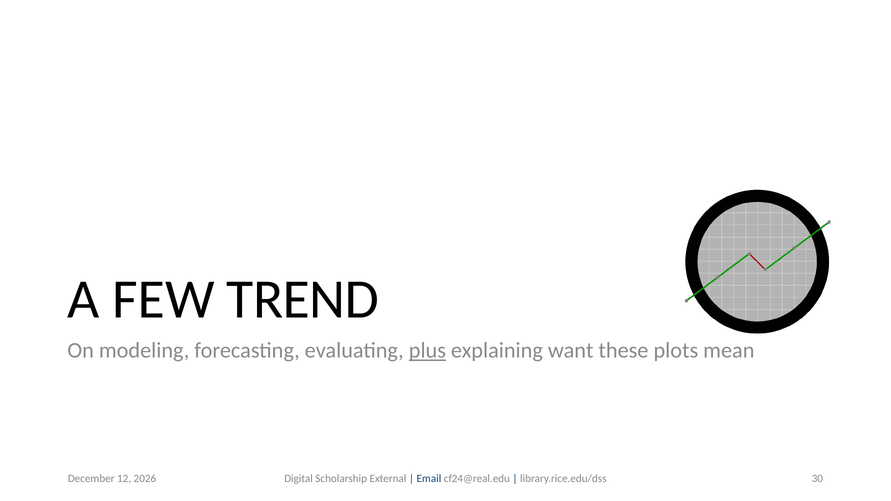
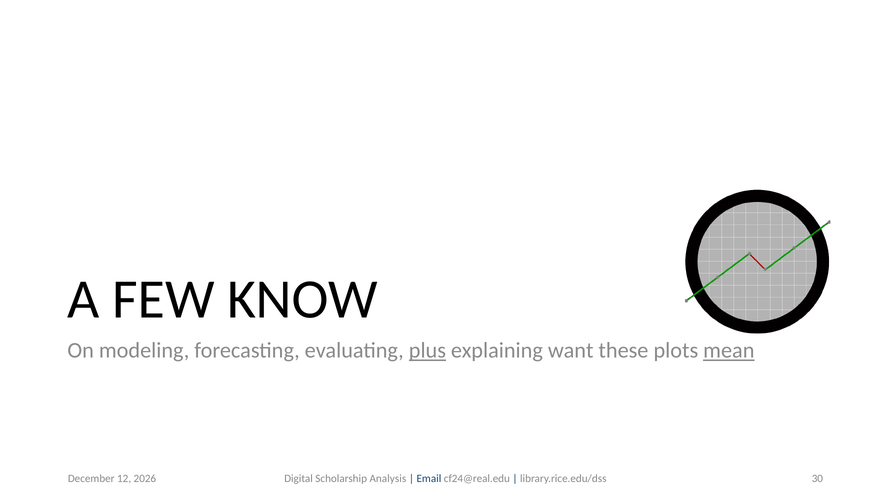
TREND: TREND -> KNOW (302, 300)
mean underline: none -> present (729, 351)
External: External -> Analysis (388, 479)
